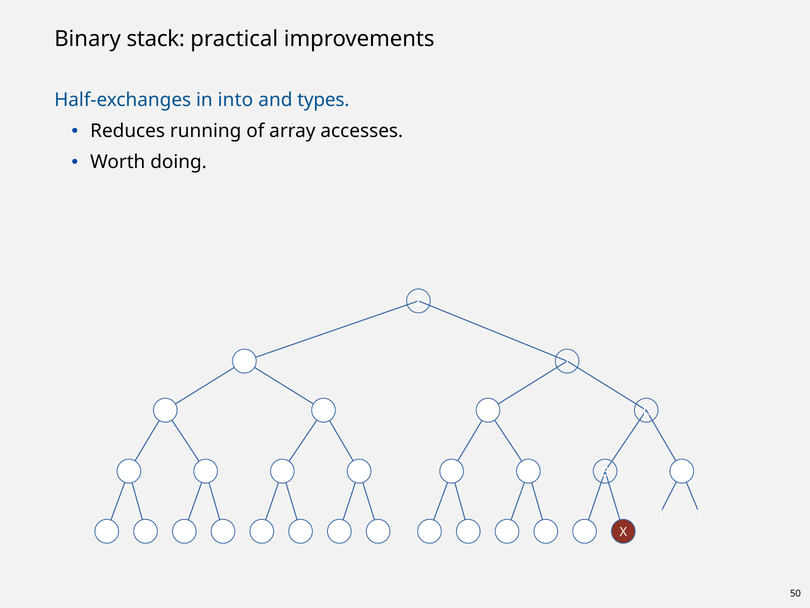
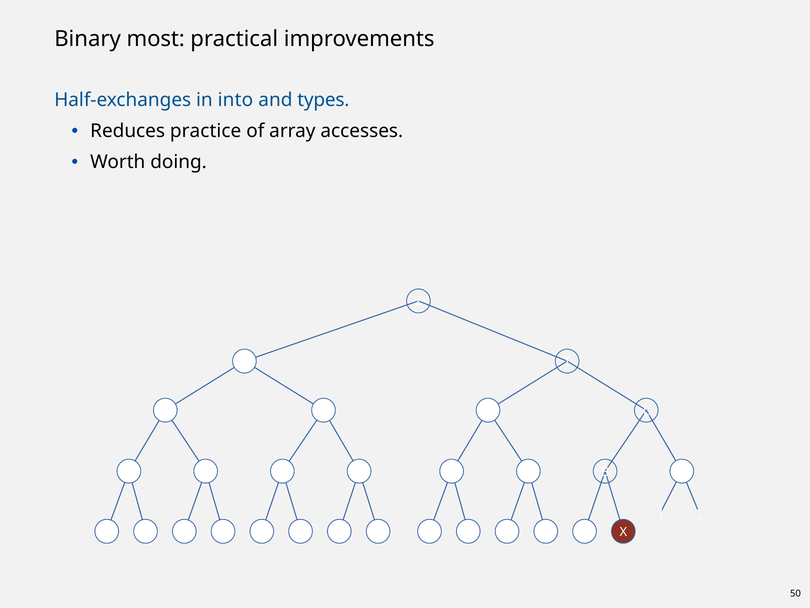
stack: stack -> most (156, 39)
running: running -> practice (206, 131)
